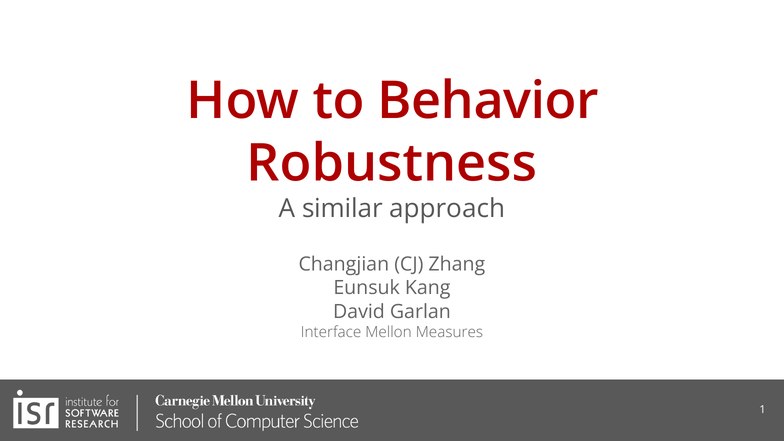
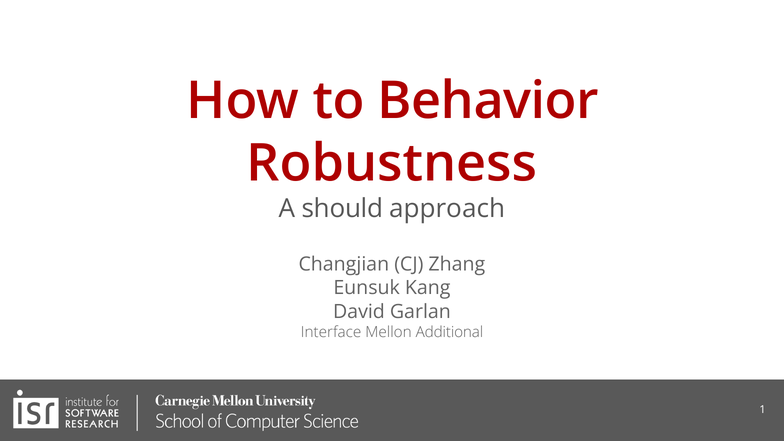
similar: similar -> should (342, 209)
Measures: Measures -> Additional (449, 332)
